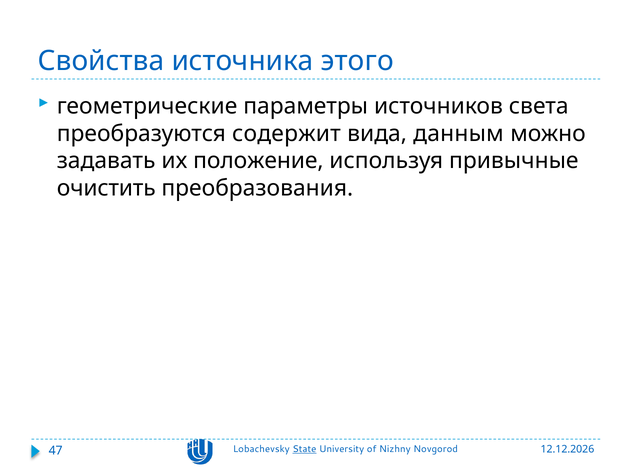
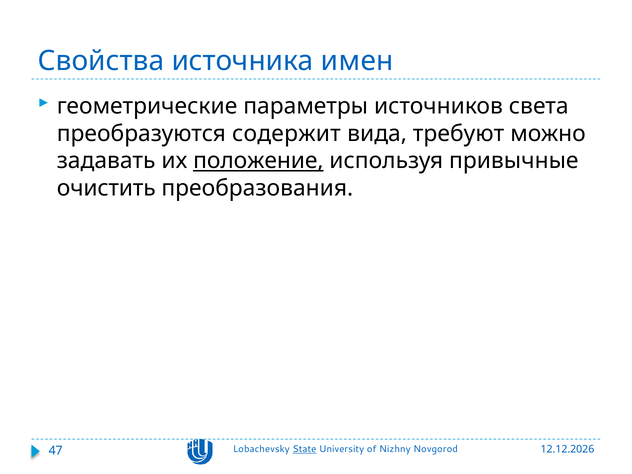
этого: этого -> имен (357, 61)
данным: данным -> требуют (459, 133)
положение underline: none -> present (258, 161)
